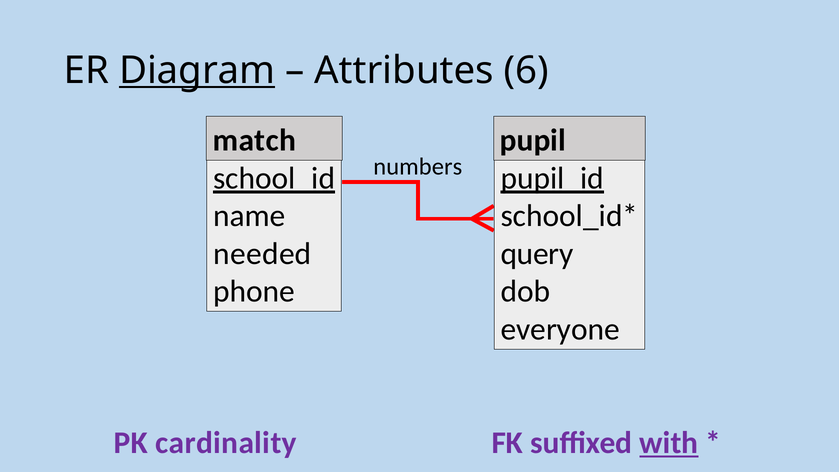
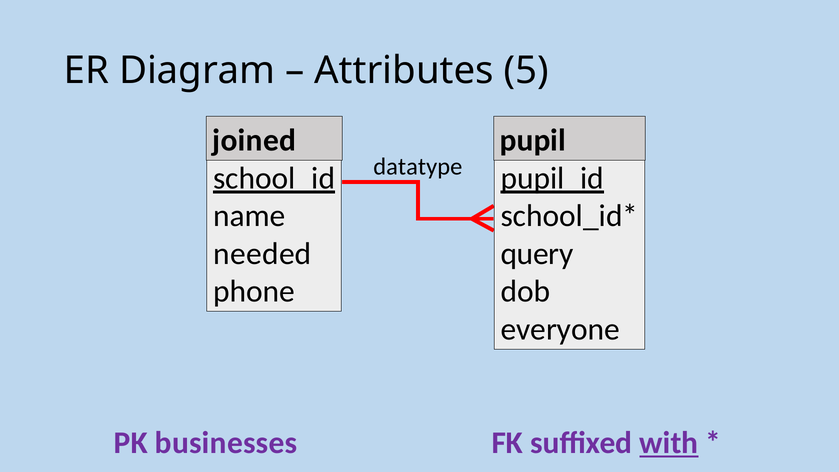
Diagram underline: present -> none (197, 70)
6: 6 -> 5 (526, 70)
match: match -> joined (254, 140)
numbers: numbers -> datatype (418, 167)
cardinality: cardinality -> businesses (226, 443)
